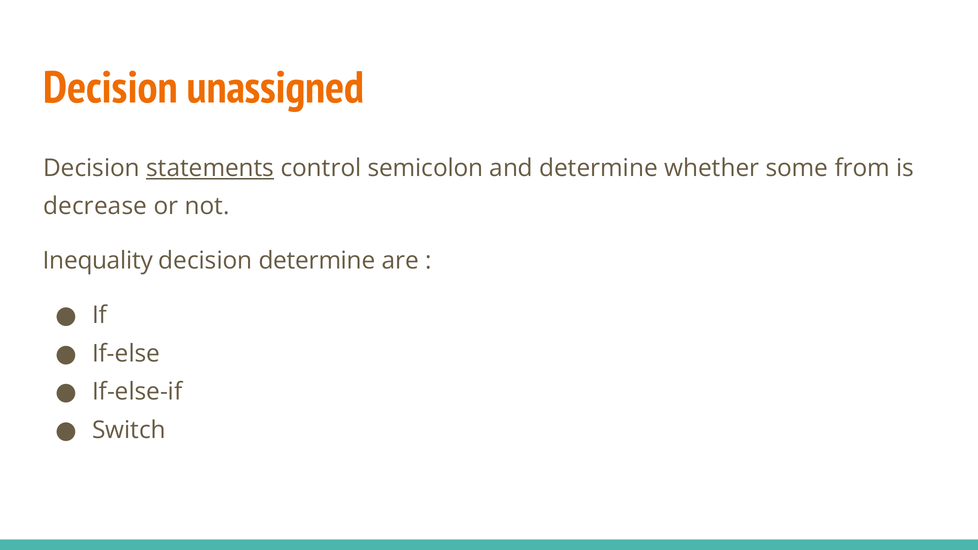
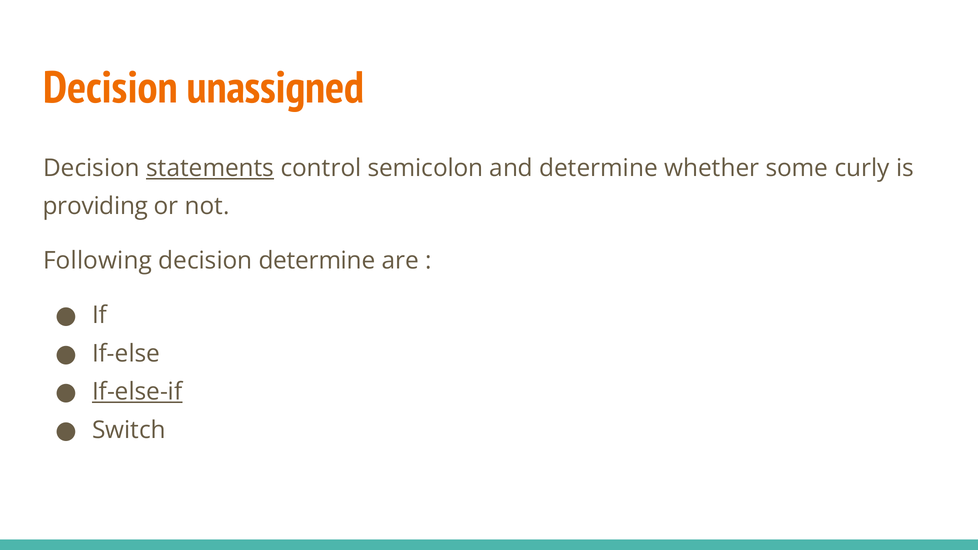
from: from -> curly (862, 168)
decrease: decrease -> providing (95, 206)
Inequality: Inequality -> Following (98, 261)
If-else-if underline: none -> present (137, 392)
